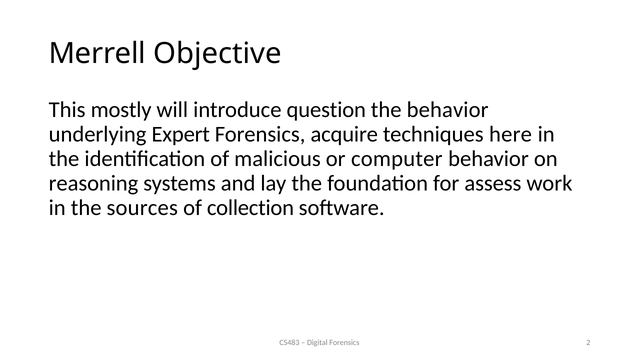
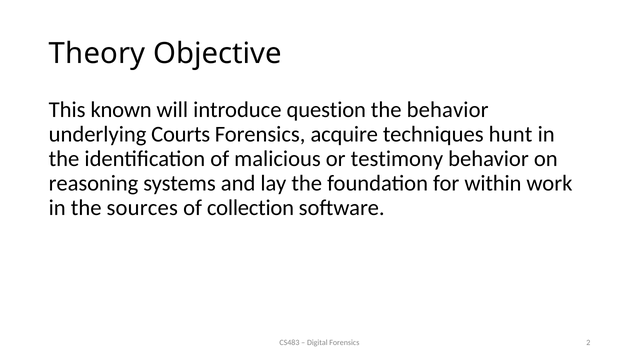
Merrell: Merrell -> Theory (97, 54)
mostly: mostly -> known (121, 110)
Expert: Expert -> Courts (181, 135)
here: here -> hunt (511, 135)
computer: computer -> testimony (397, 159)
assess: assess -> within (493, 183)
